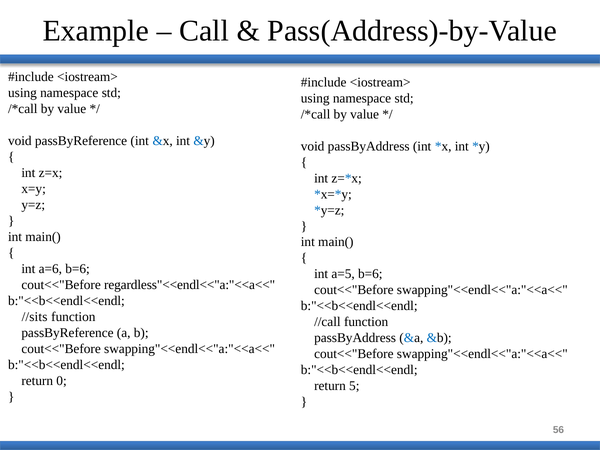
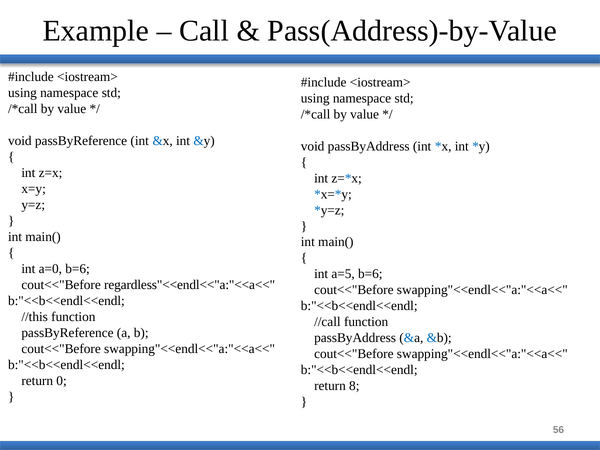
a=6: a=6 -> a=0 (50, 269)
//sits: //sits -> //this (35, 317)
5: 5 -> 8 (354, 386)
